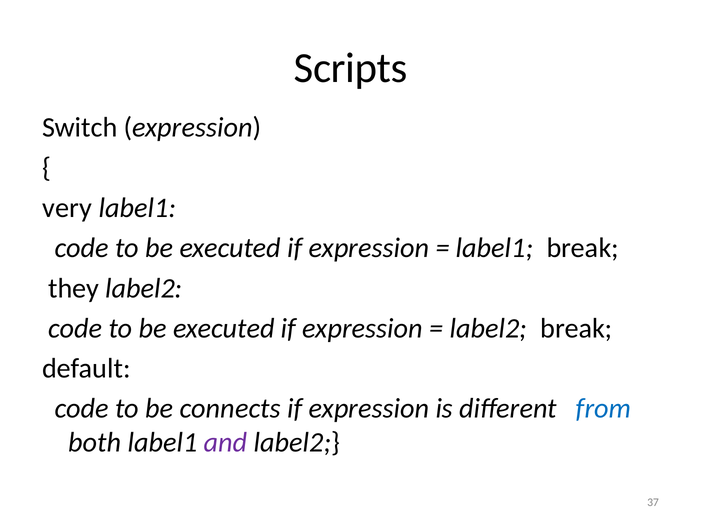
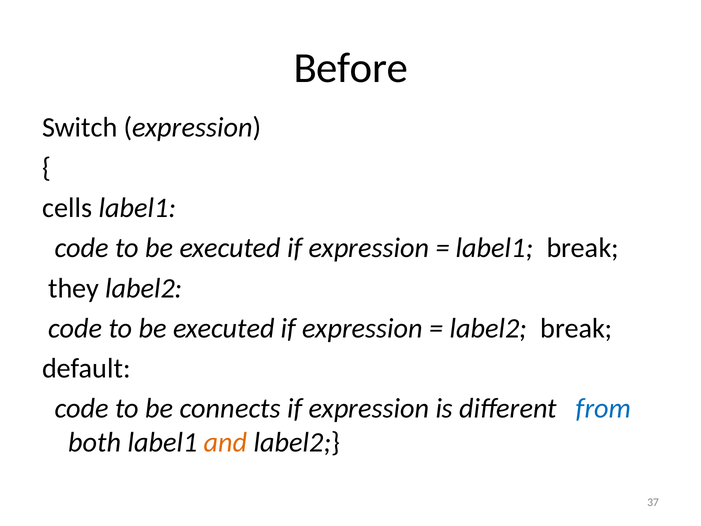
Scripts: Scripts -> Before (351, 68)
very: very -> cells (67, 208)
and colour: purple -> orange (226, 442)
